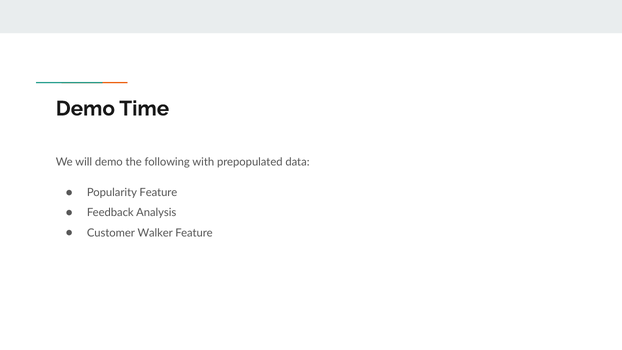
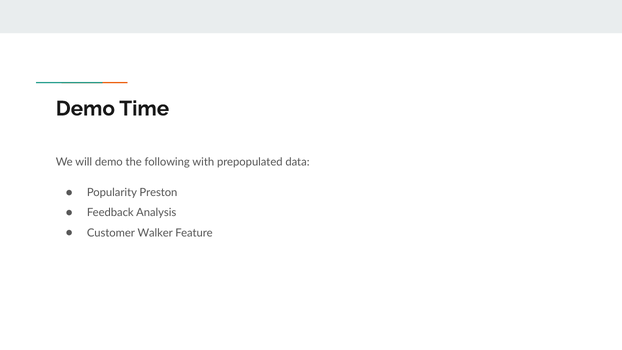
Popularity Feature: Feature -> Preston (158, 192)
